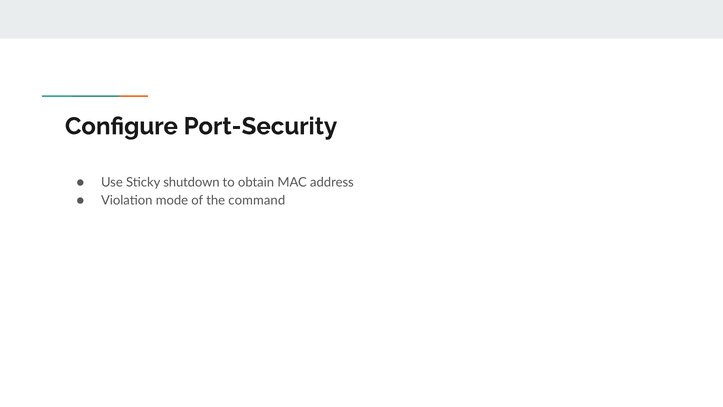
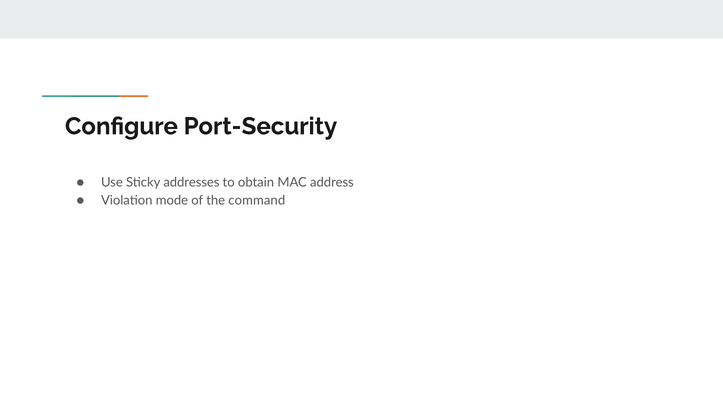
shutdown: shutdown -> addresses (191, 183)
